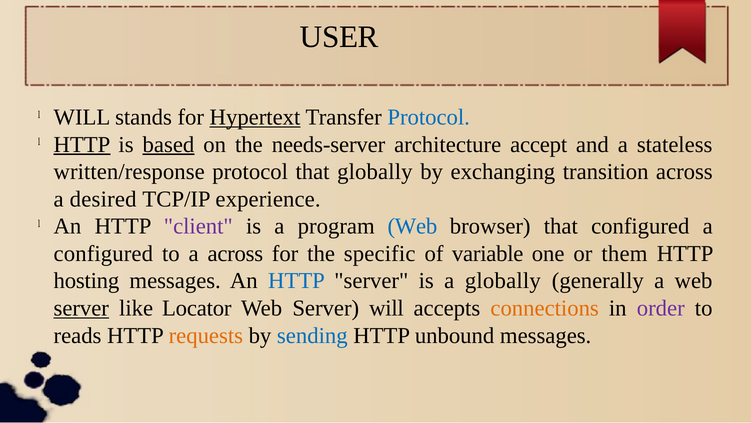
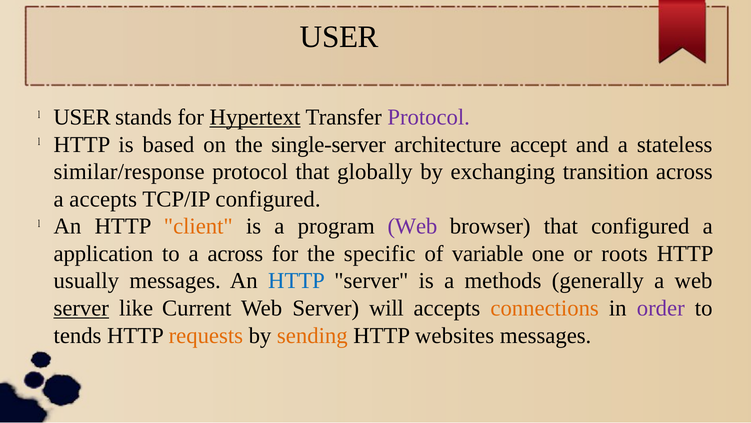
WILL: WILL -> USER (82, 117)
Protocol colour: blue -> purple (429, 117)
HTTP underline: present -> none (82, 144)
based underline: present -> none (168, 144)
needs-server: needs-server -> single-server (329, 144)
written/response: written/response -> similar/response (129, 172)
a desired: desired -> accepts (103, 199)
TCP/IP experience: experience -> configured (268, 199)
client colour: purple -> orange (198, 226)
Web colour: blue -> purple (412, 226)
configured: configured -> application (103, 253)
them: them -> roots (624, 253)
hosting: hosting -> usually (86, 281)
a globally: globally -> methods (503, 281)
Locator: Locator -> Current (197, 308)
reads: reads -> tends (78, 335)
sending colour: blue -> orange (312, 335)
unbound: unbound -> websites (455, 335)
